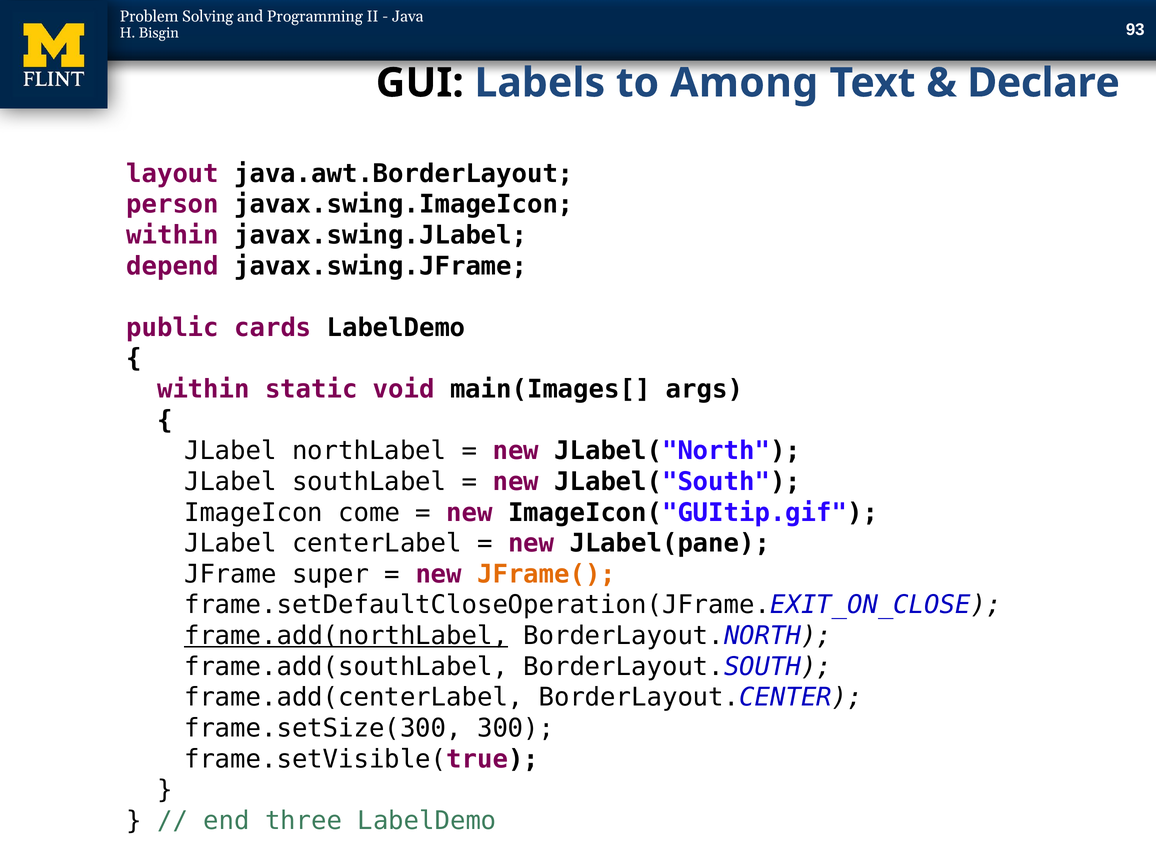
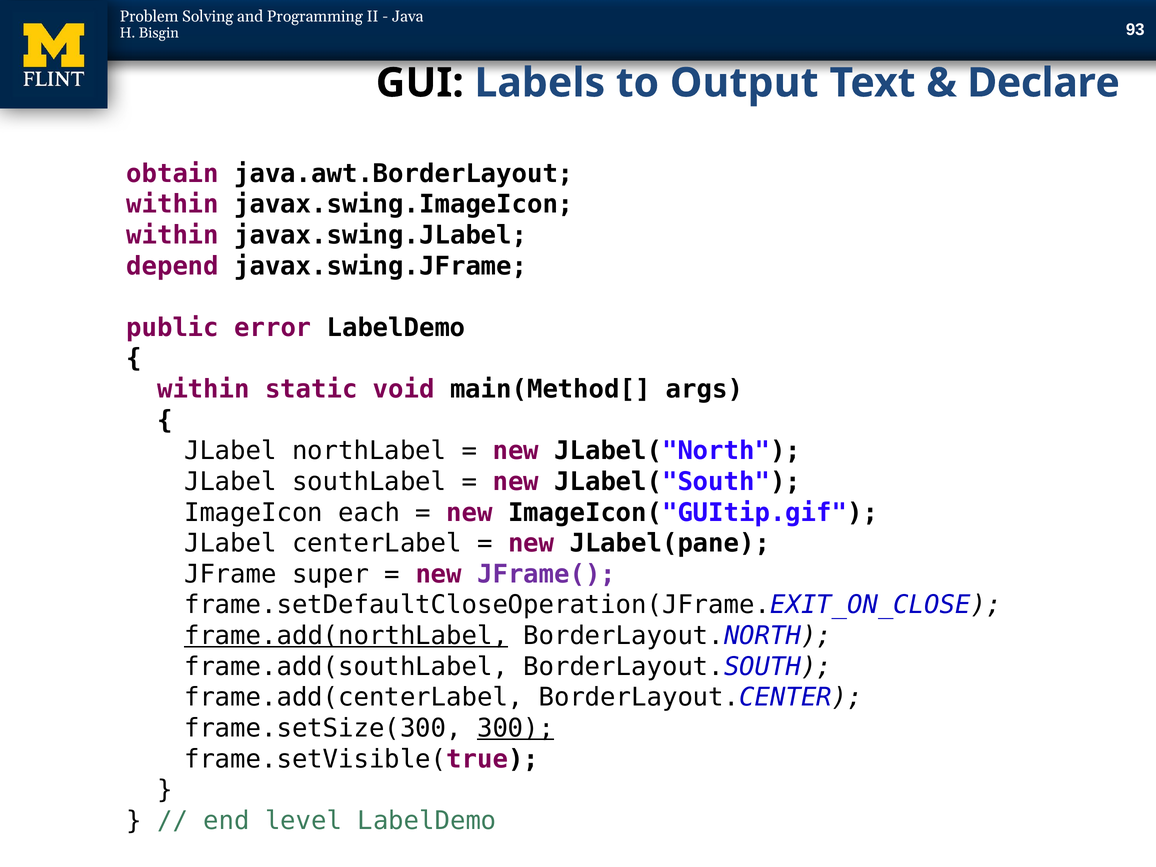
Among: Among -> Output (744, 83)
layout: layout -> obtain (173, 174)
person: person -> within (173, 204)
cards: cards -> error (273, 328)
main(Images[: main(Images[ -> main(Method[ (550, 389)
come: come -> each (369, 513)
JFrame( colour: orange -> purple (547, 574)
300 underline: none -> present (516, 728)
three: three -> level (304, 821)
